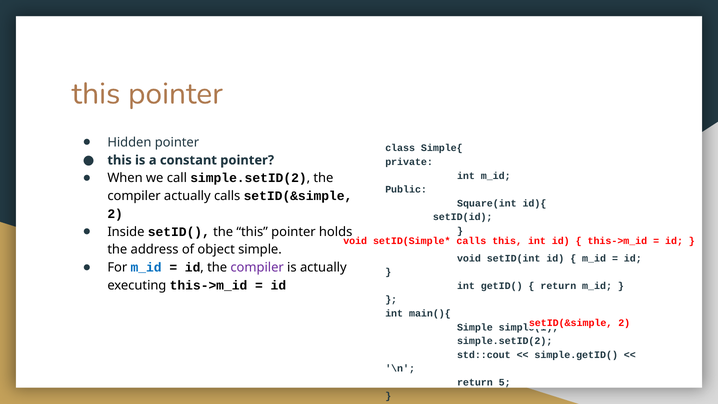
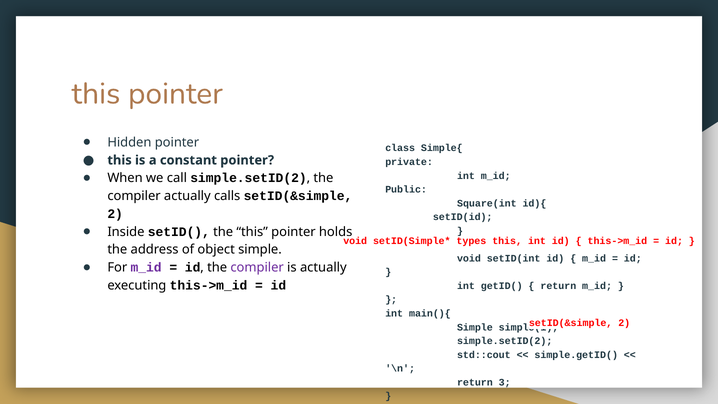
calls: calls -> types (471, 241)
m_id colour: blue -> purple (146, 268)
5: 5 -> 3 (505, 382)
